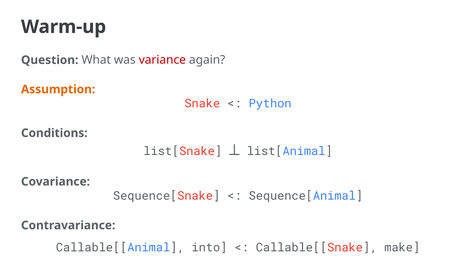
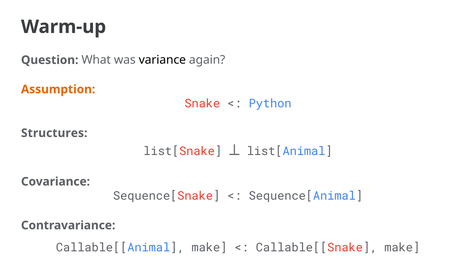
variance colour: red -> black (162, 60)
Conditions: Conditions -> Structures (54, 133)
Callable[[Animal into: into -> make (209, 247)
